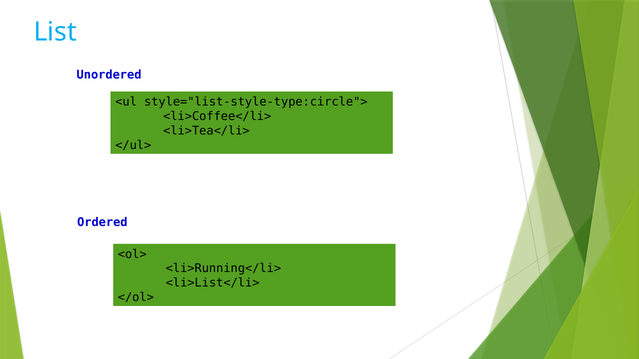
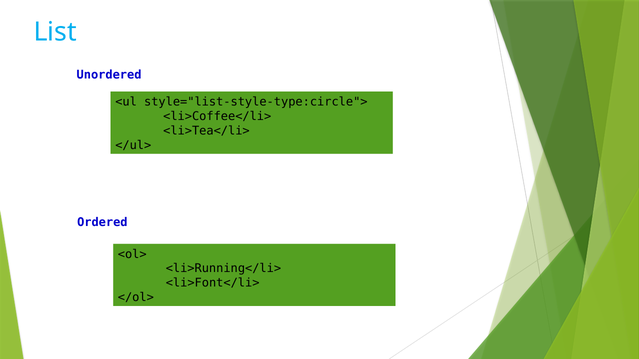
<li>List</li>: <li>List</li> -> <li>Font</li> (213, 283)
